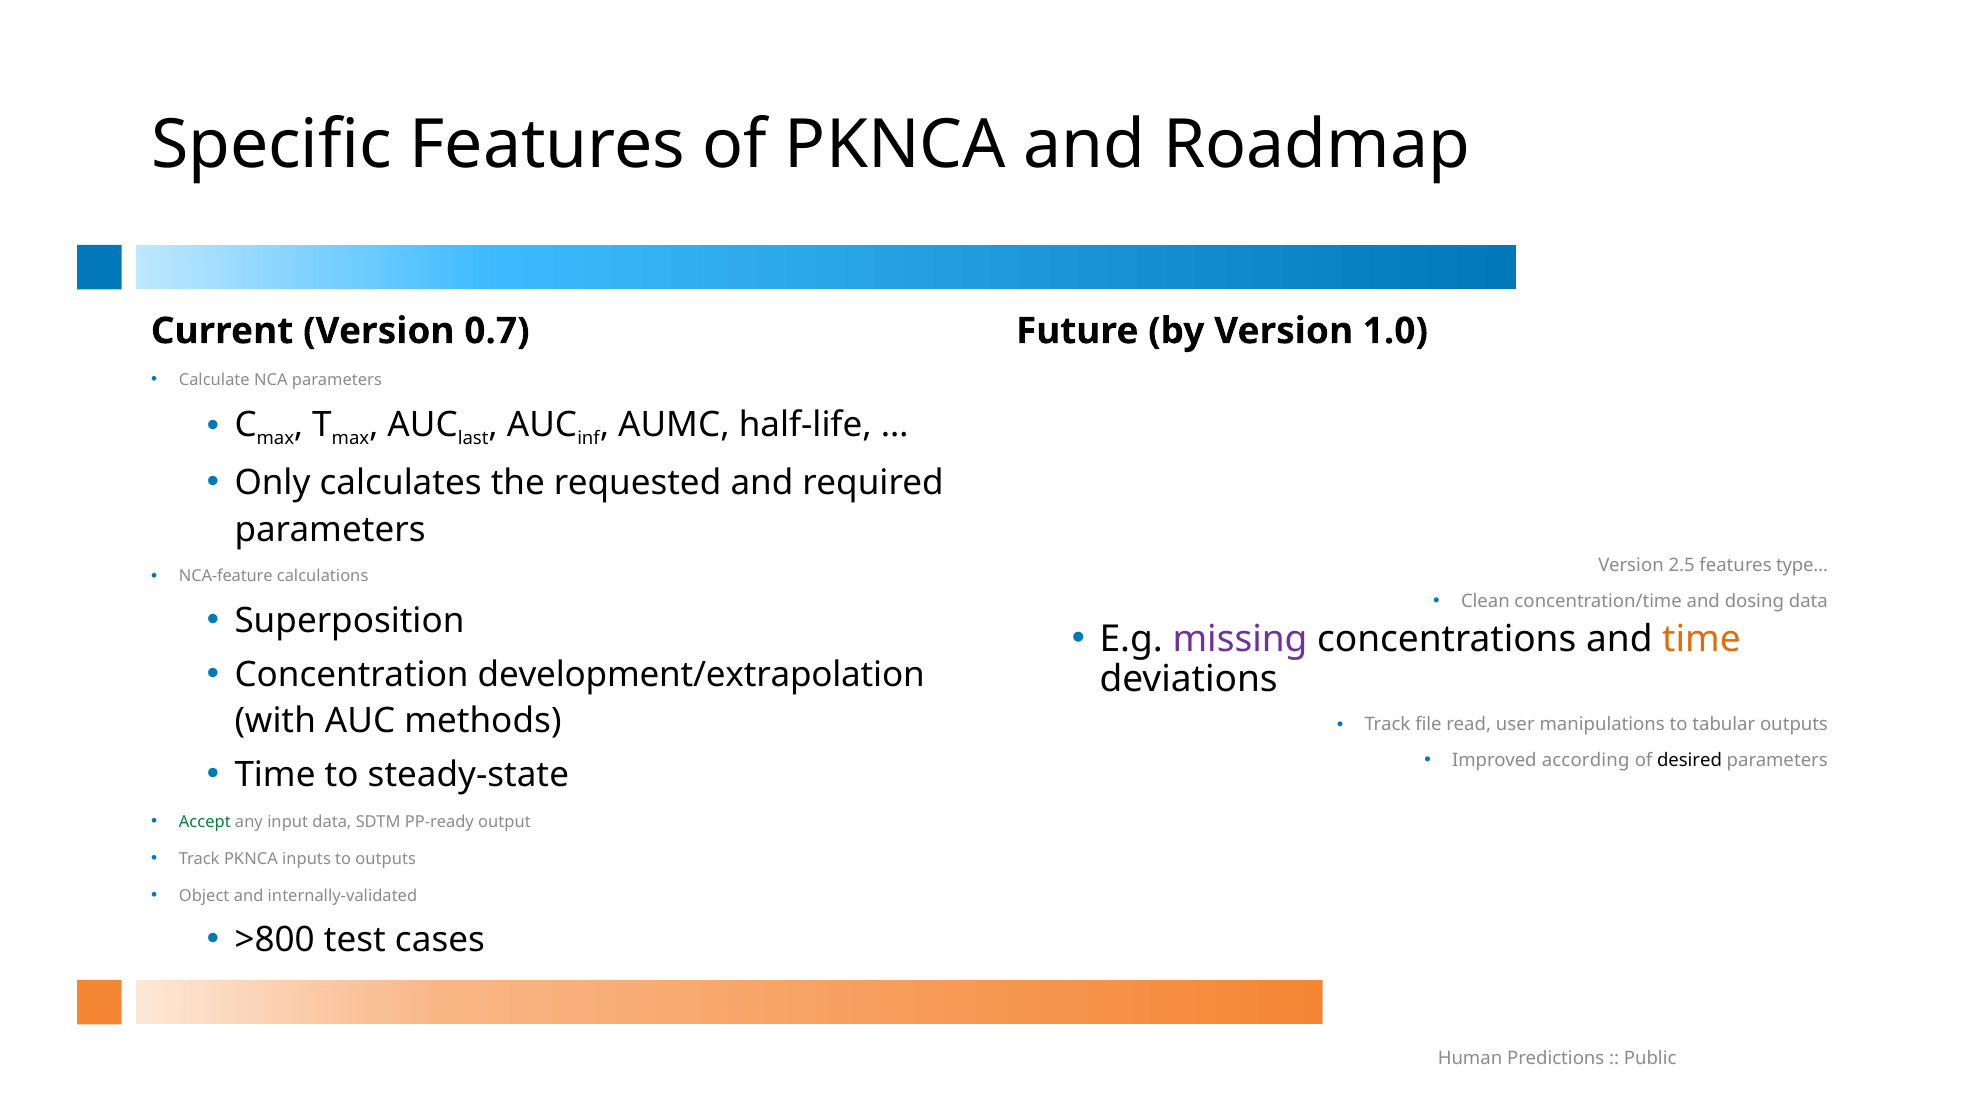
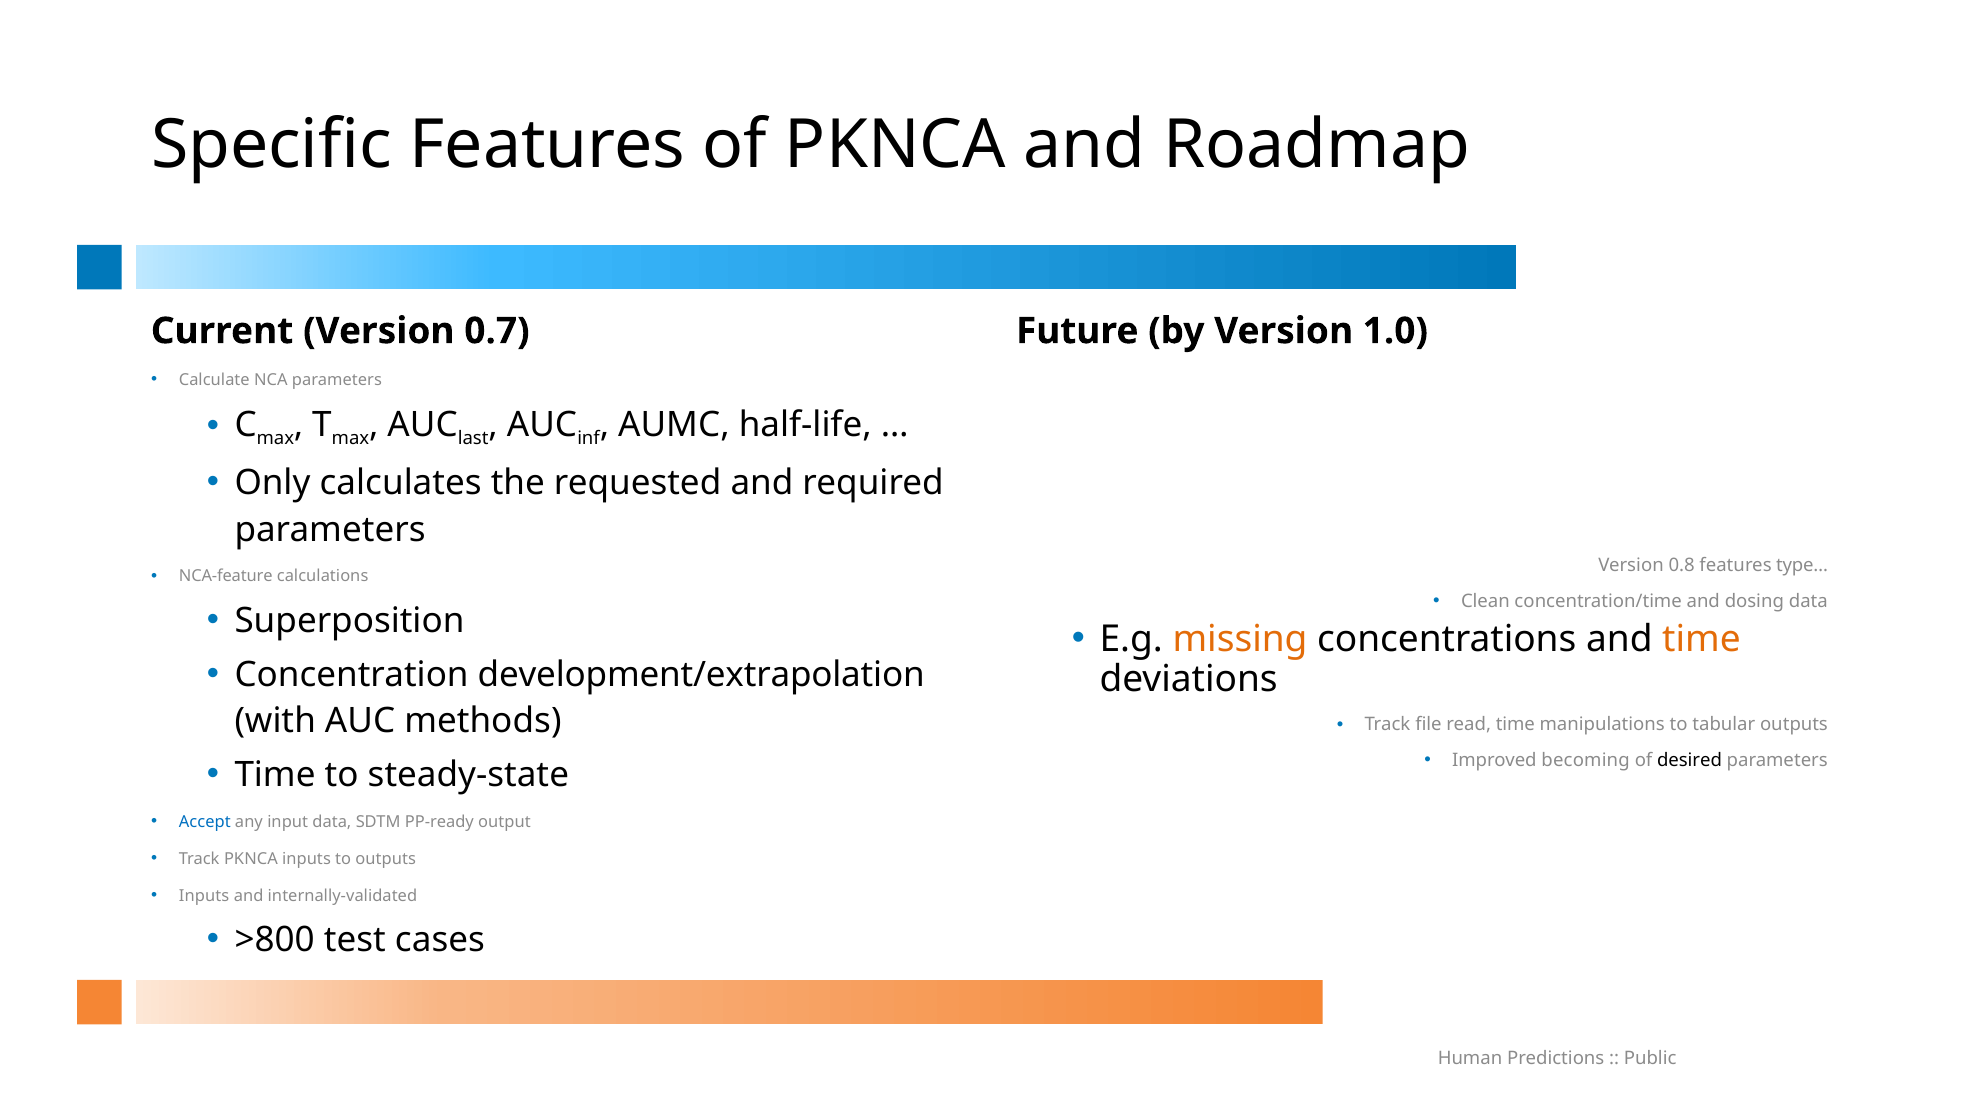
2.5: 2.5 -> 0.8 (1682, 565)
missing colour: purple -> orange (1240, 639)
read user: user -> time (1515, 724)
according: according -> becoming (1586, 760)
Accept colour: green -> blue (205, 822)
Object: Object -> Inputs (204, 896)
